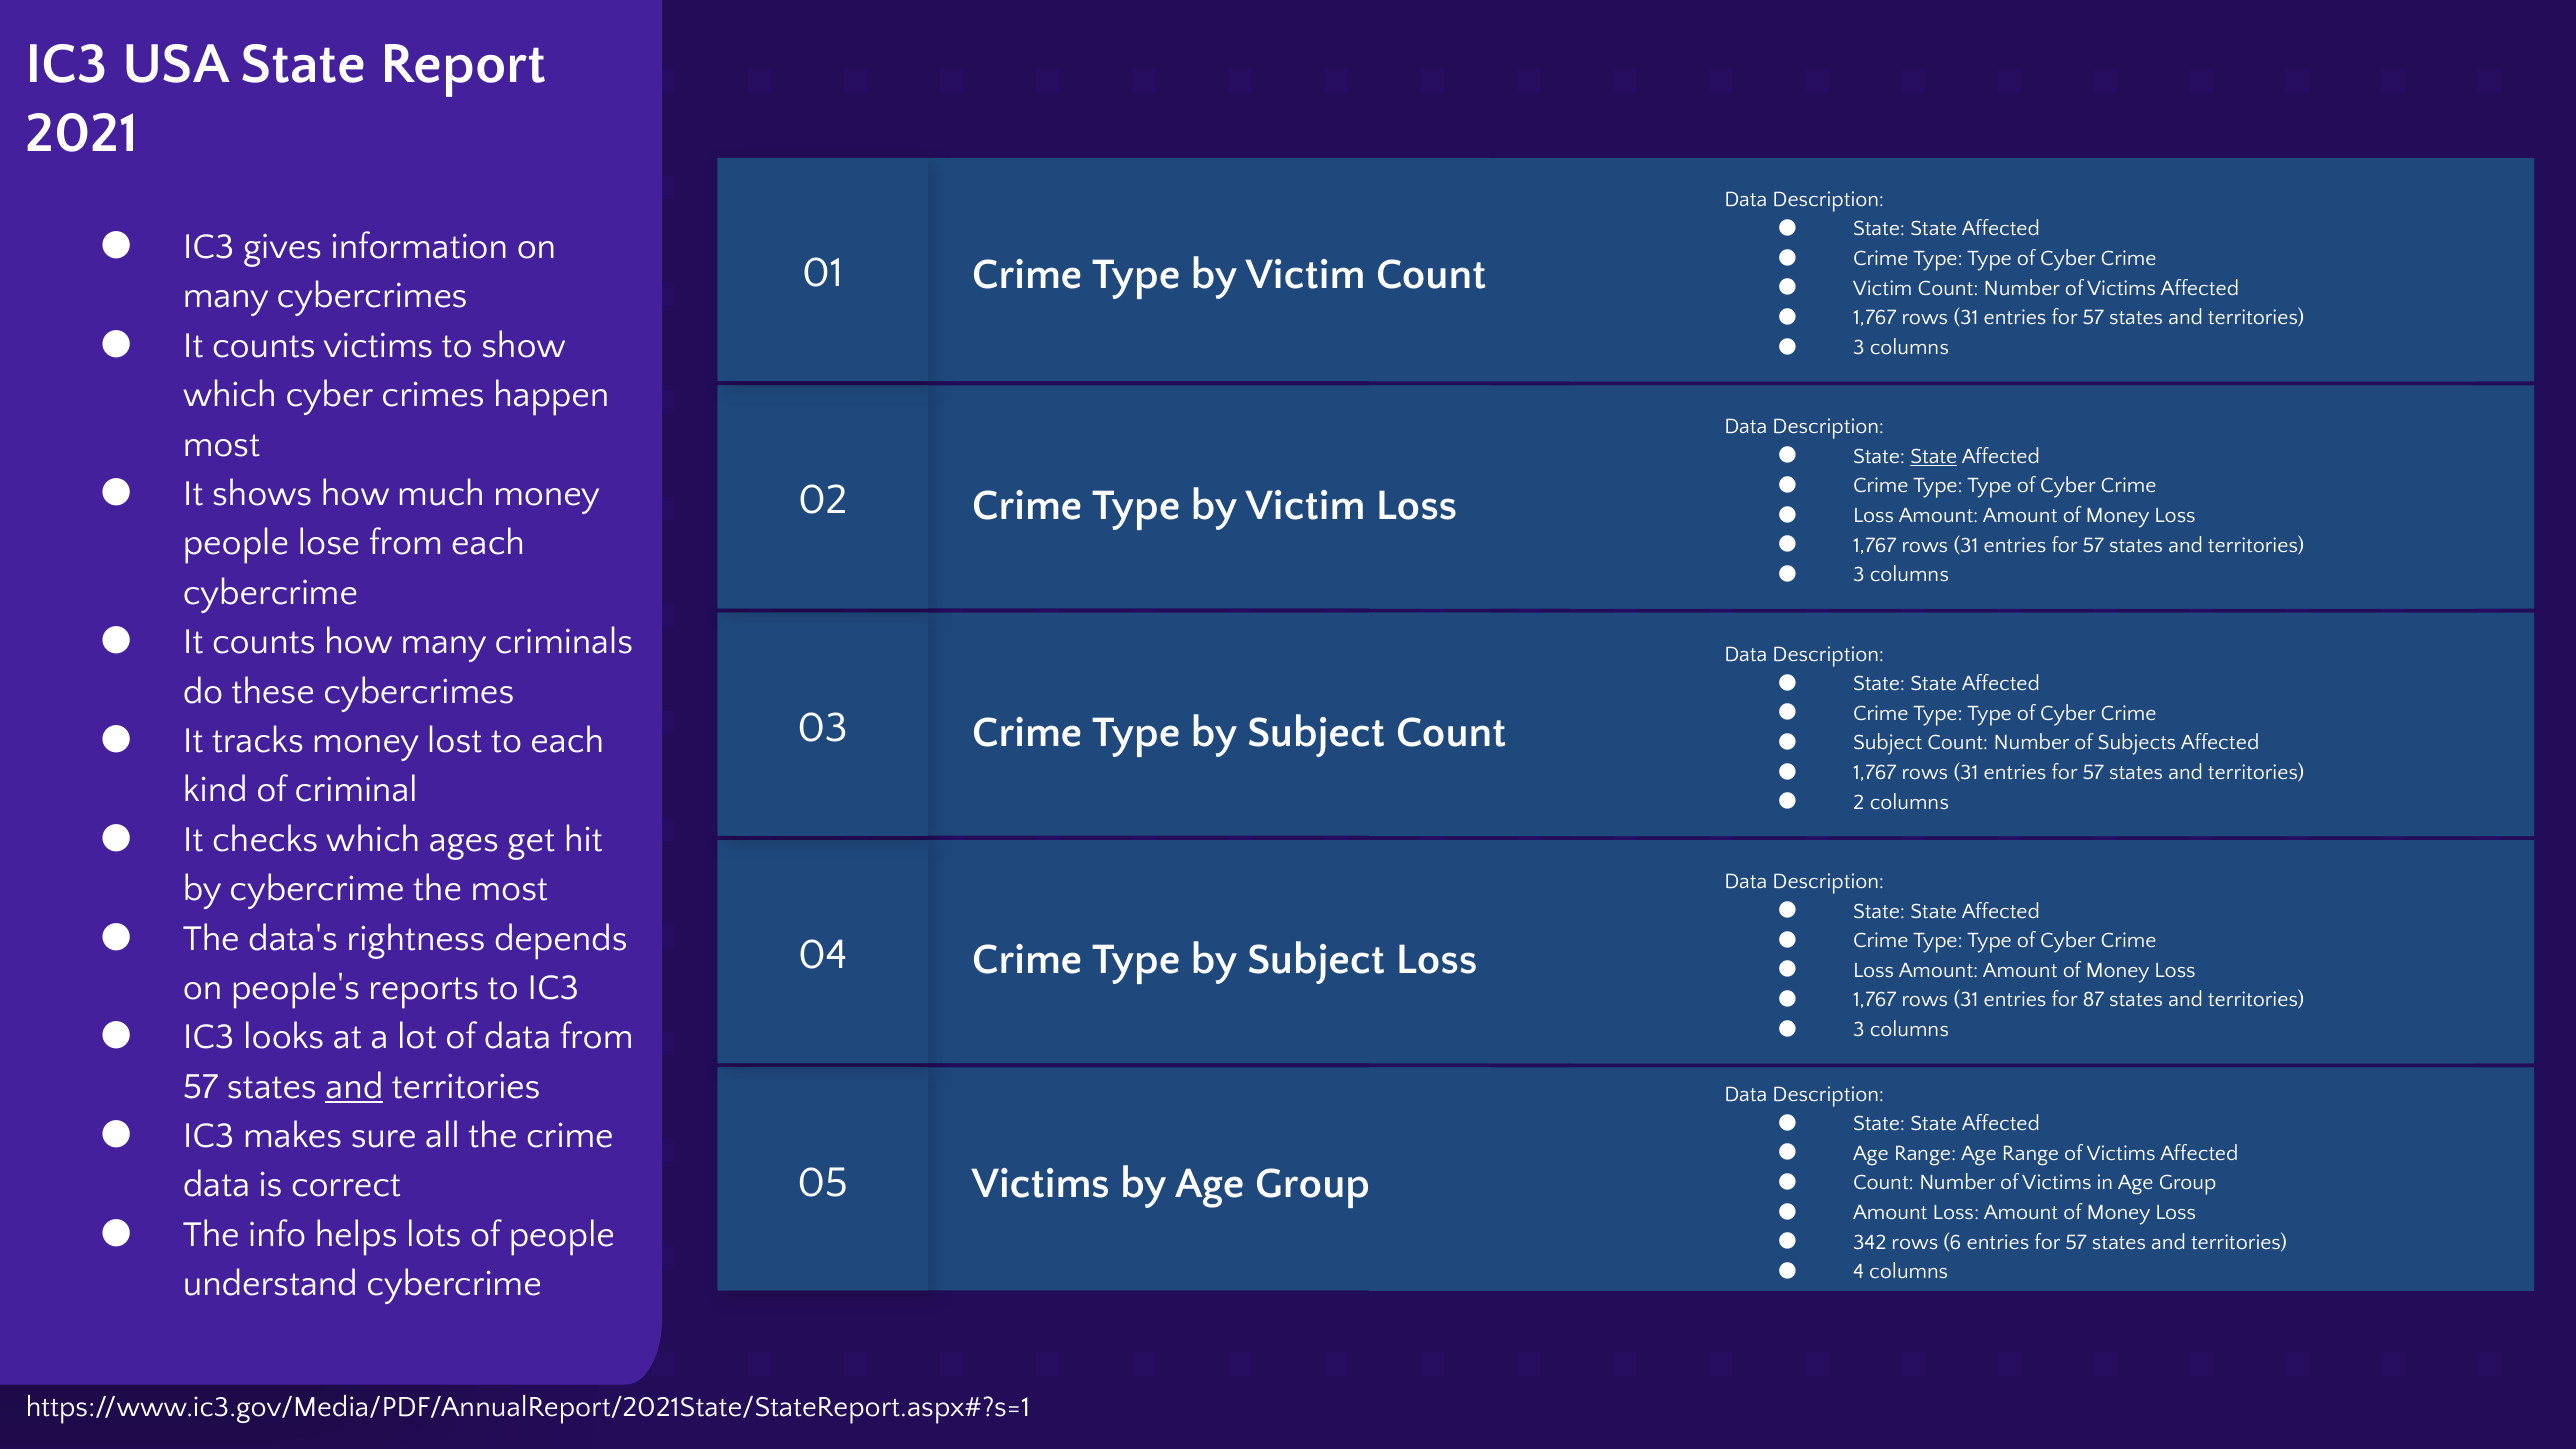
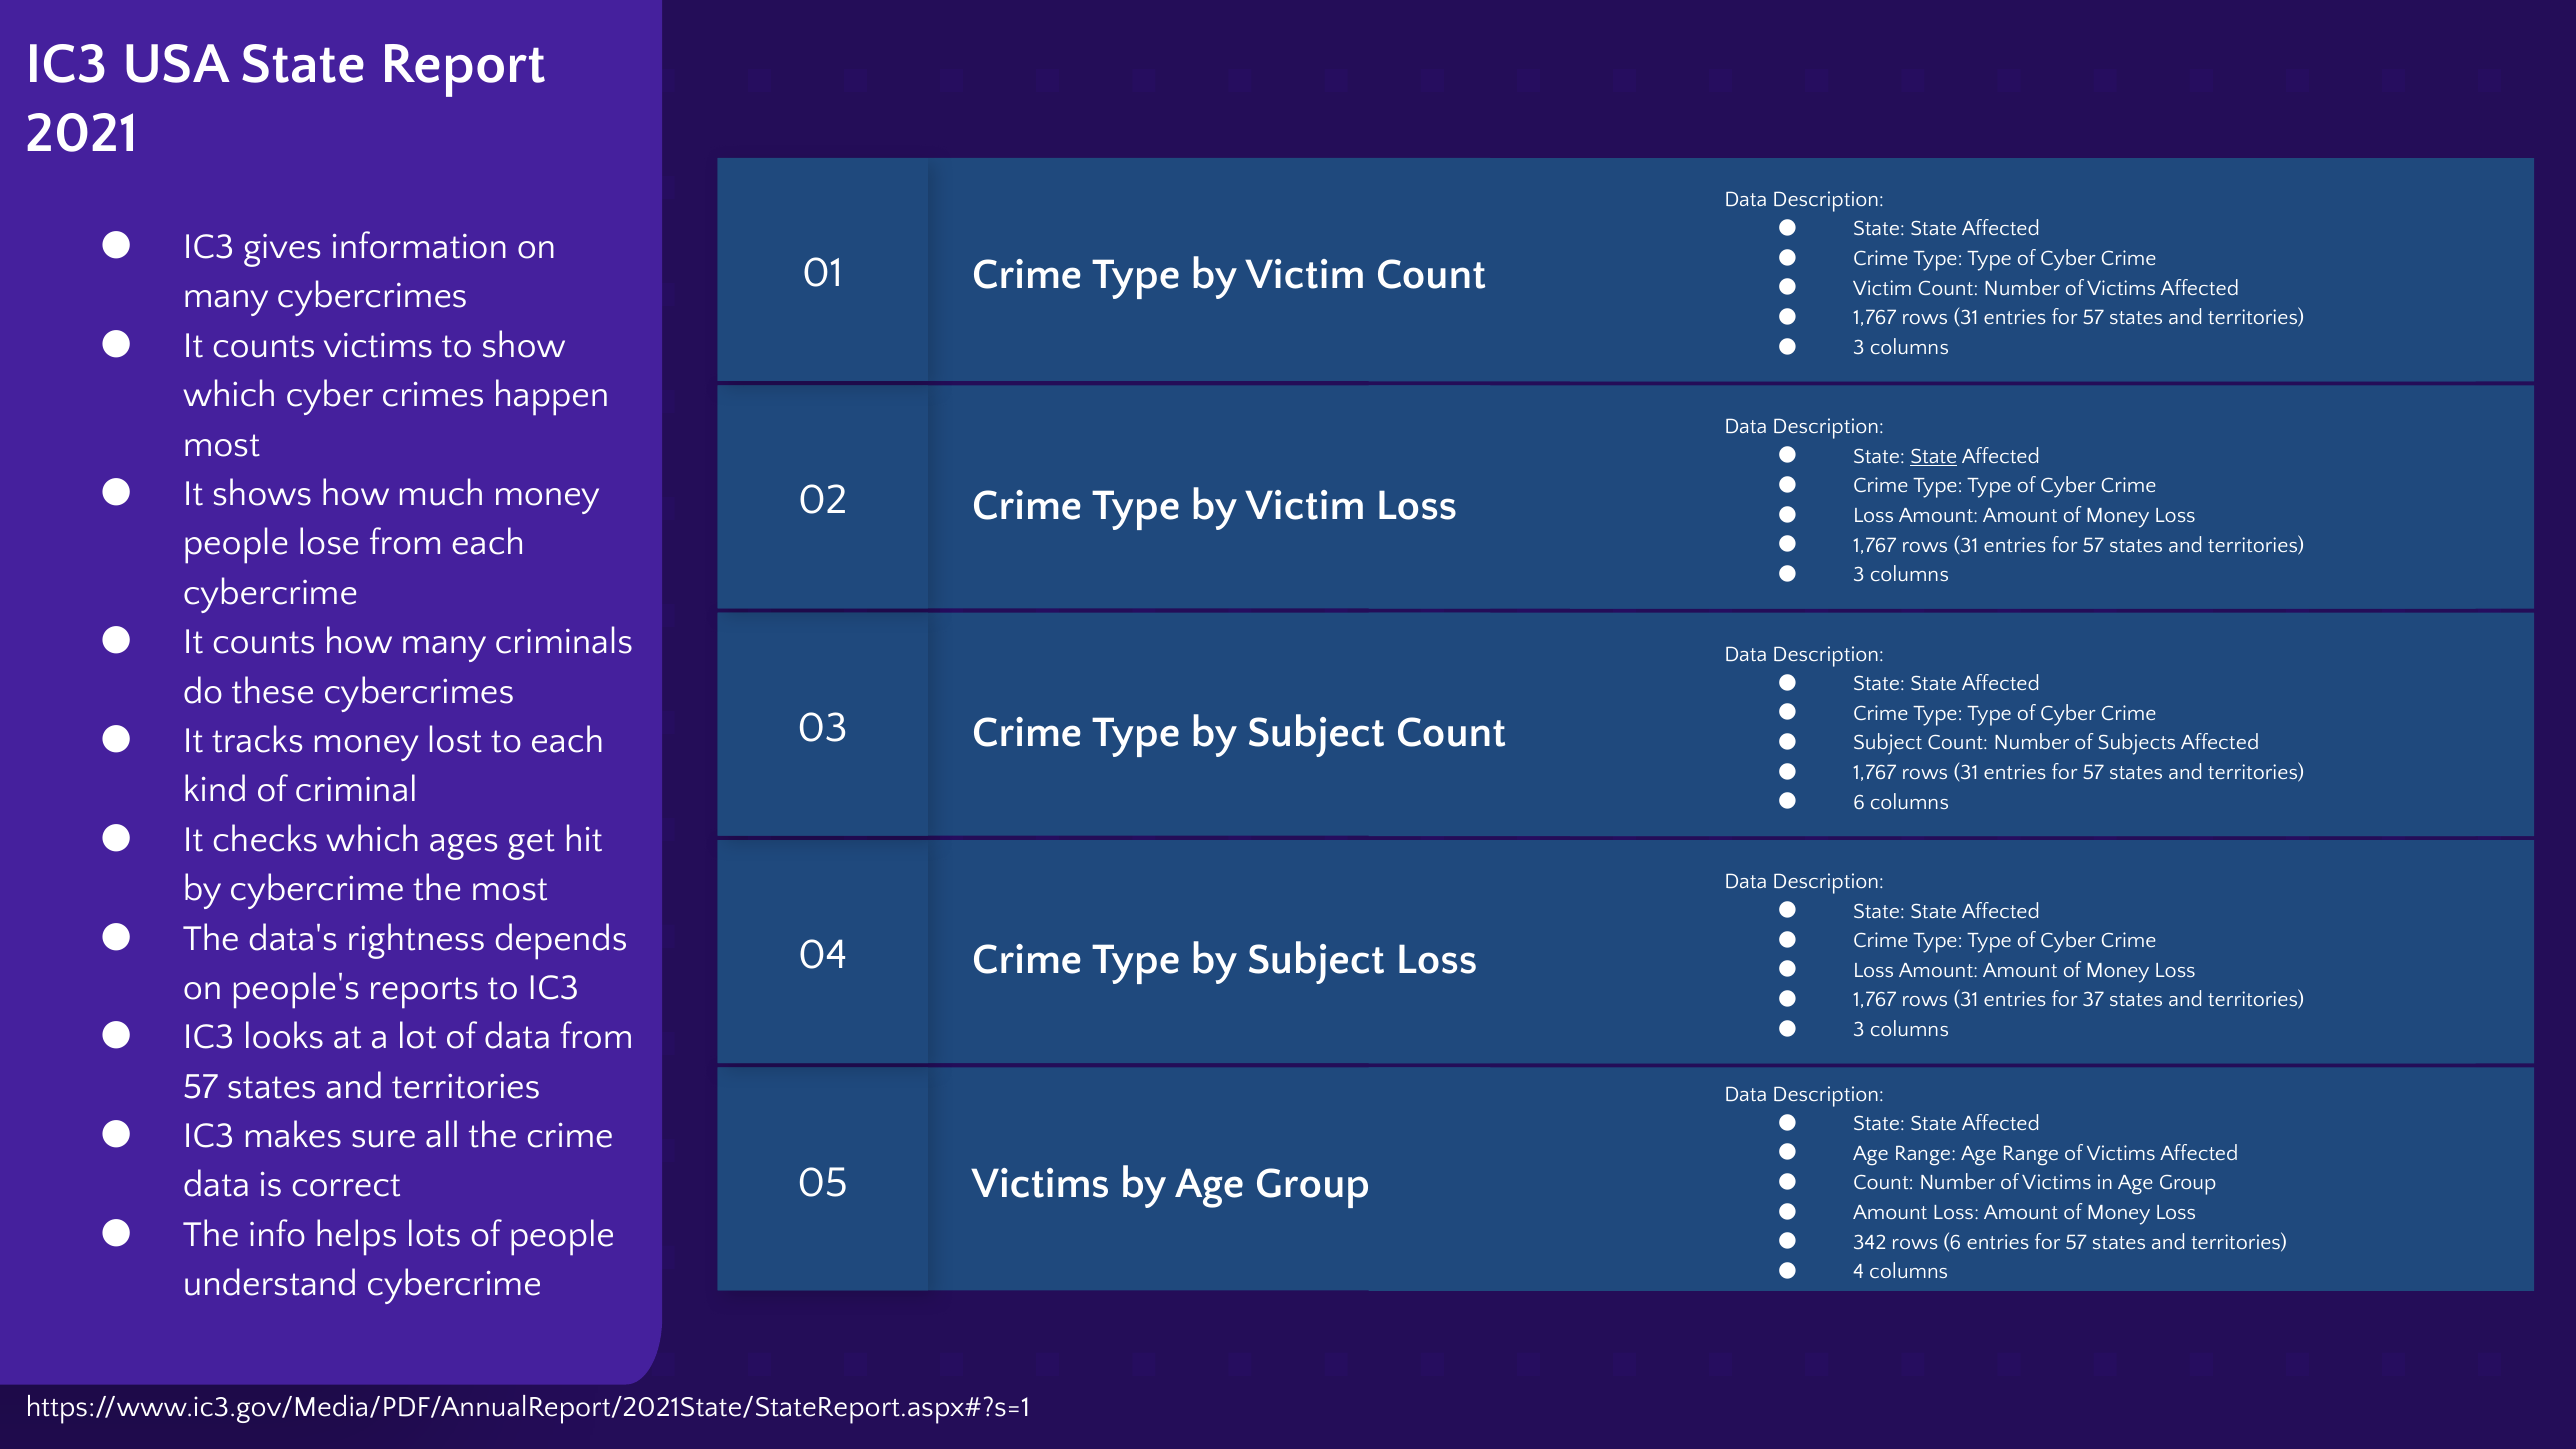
2: 2 -> 6 (1859, 802)
87: 87 -> 37 (2093, 1000)
and underline: present -> none (354, 1086)
